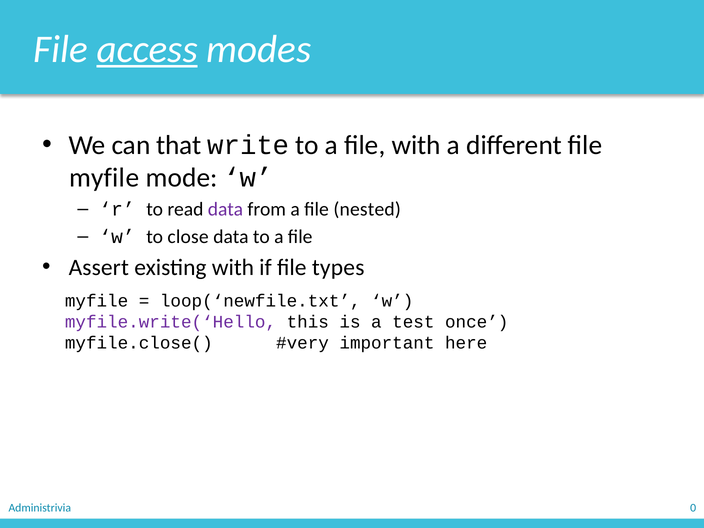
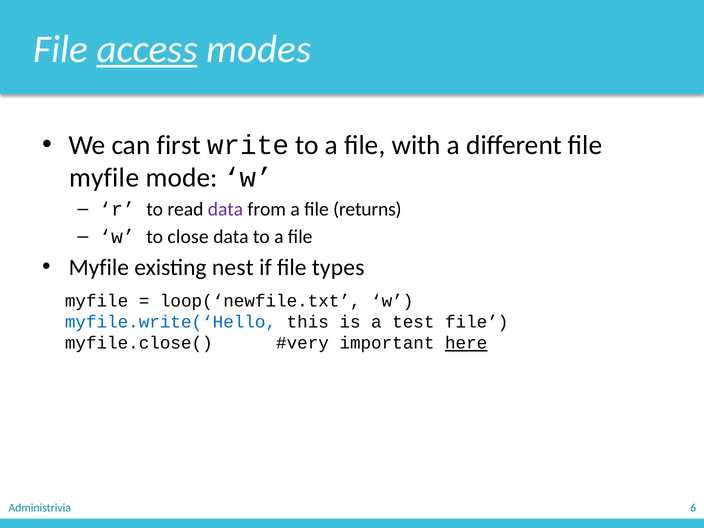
that: that -> first (179, 145)
nested: nested -> returns (367, 209)
Assert: Assert -> Myfile (99, 268)
existing with: with -> nest (233, 268)
myfile.write(‘Hello colour: purple -> blue (170, 322)
test once: once -> file (477, 322)
here underline: none -> present (466, 343)
0: 0 -> 6 (693, 508)
